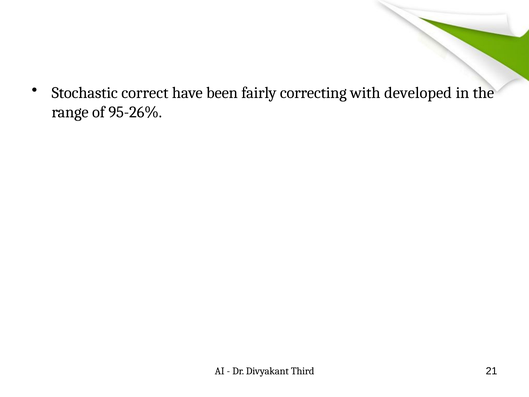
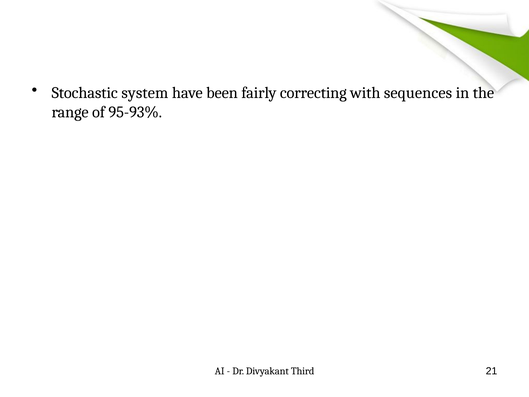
correct: correct -> system (145, 93)
developed: developed -> sequences (418, 93)
95-26%: 95-26% -> 95-93% (135, 112)
